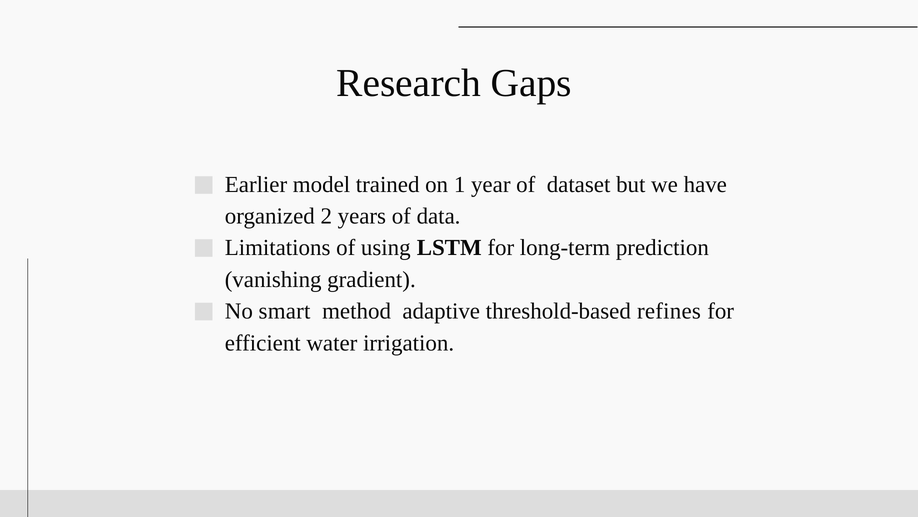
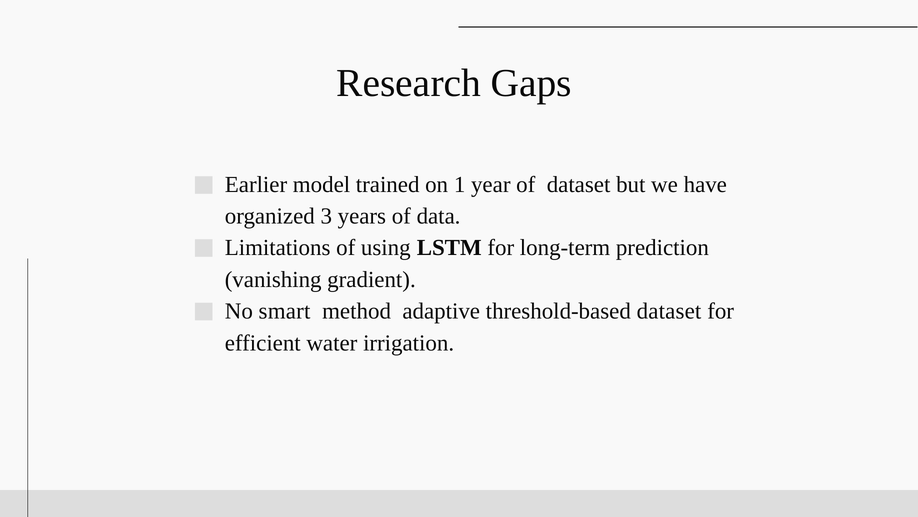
2: 2 -> 3 (326, 216)
threshold-based refines: refines -> dataset (669, 311)
